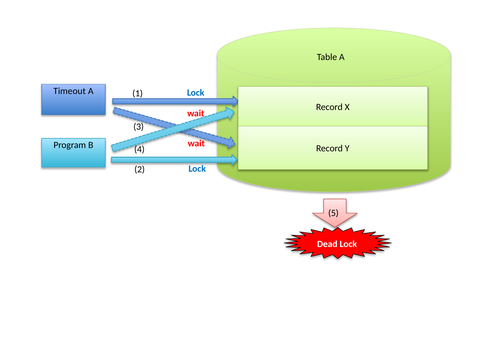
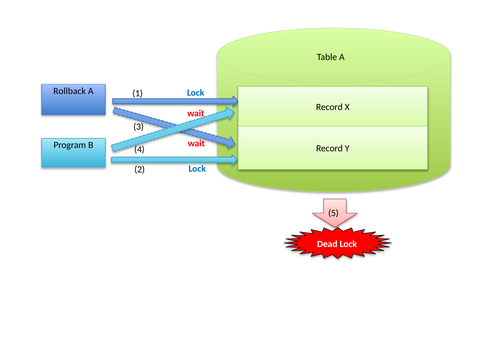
Timeout: Timeout -> Rollback (70, 91)
